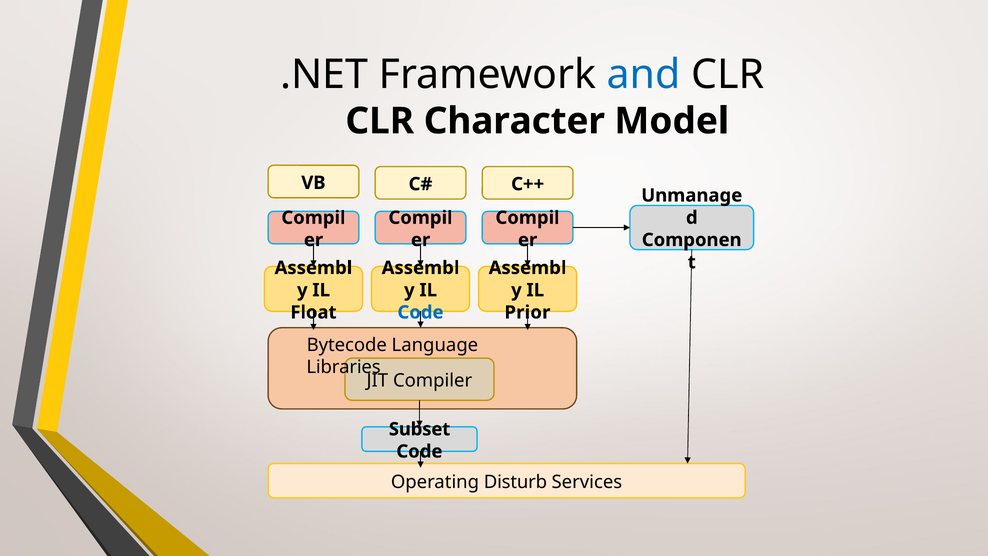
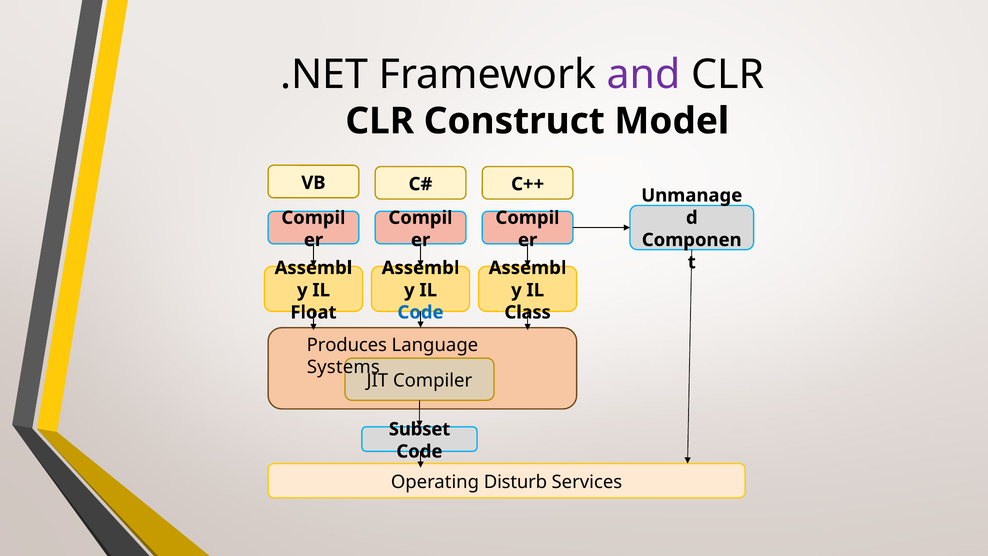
and colour: blue -> purple (644, 74)
Character: Character -> Construct (514, 121)
Prior: Prior -> Class (528, 312)
Bytecode: Bytecode -> Produces (347, 345)
Libraries: Libraries -> Systems (343, 367)
